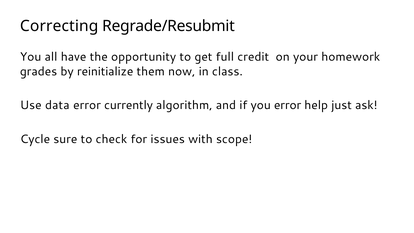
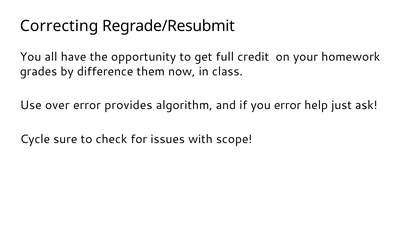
reinitialize: reinitialize -> difference (105, 71)
data: data -> over (57, 105)
currently: currently -> provides (128, 105)
